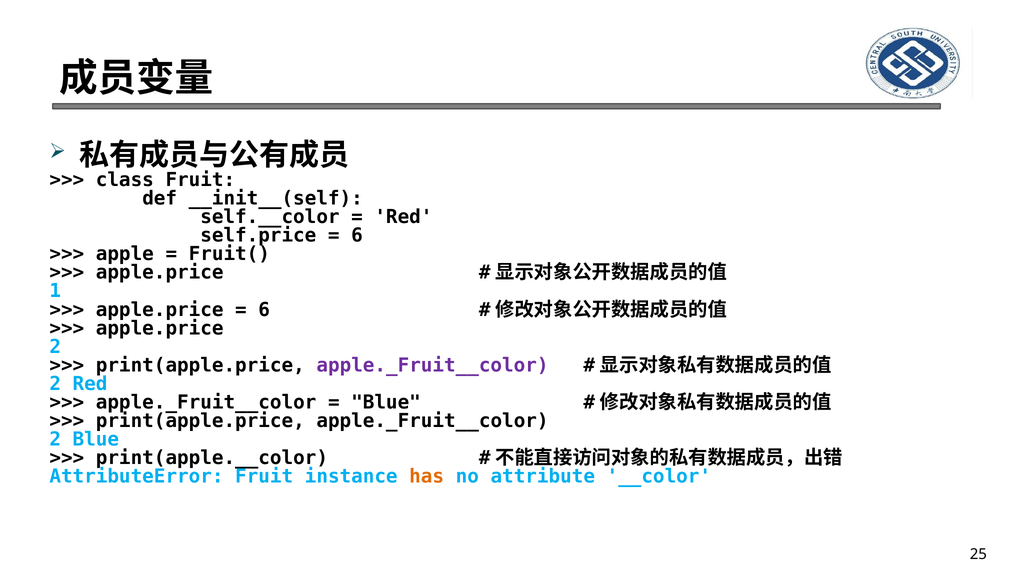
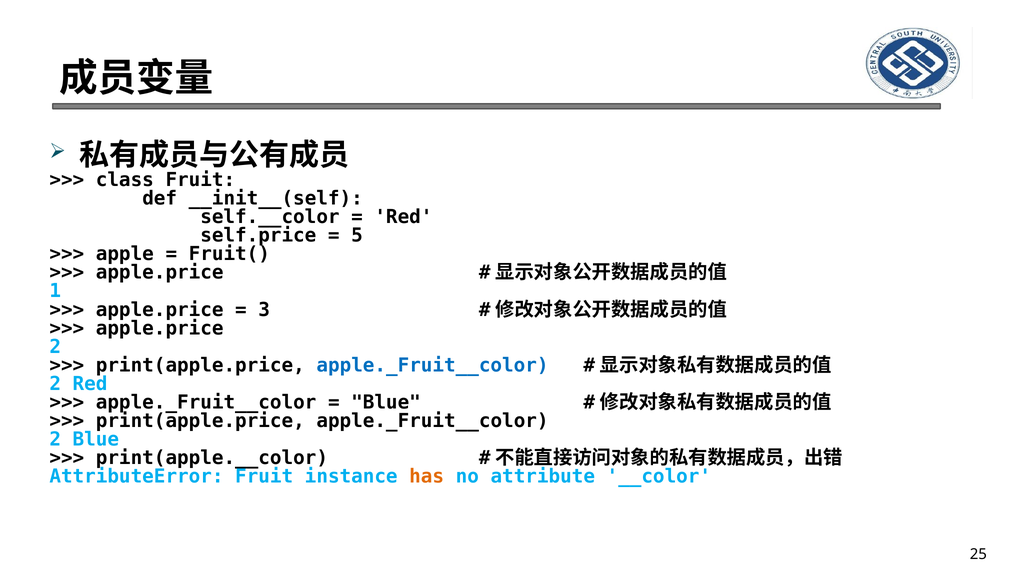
6: 6 -> 5 (357, 235)
6: 6 -> 3 (264, 310)
apple._Fruit__color colour: purple -> blue (432, 365)
